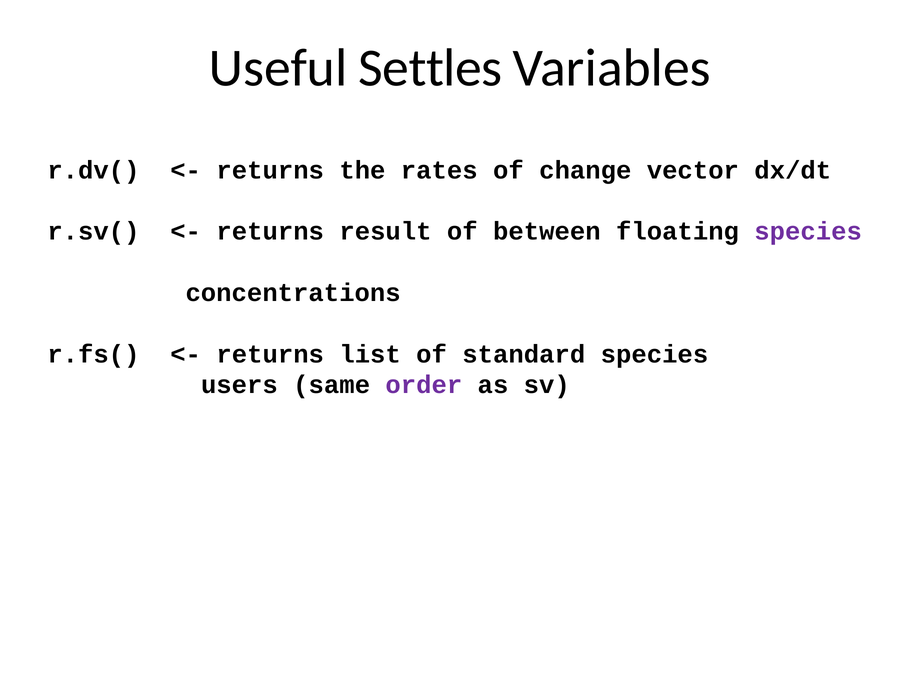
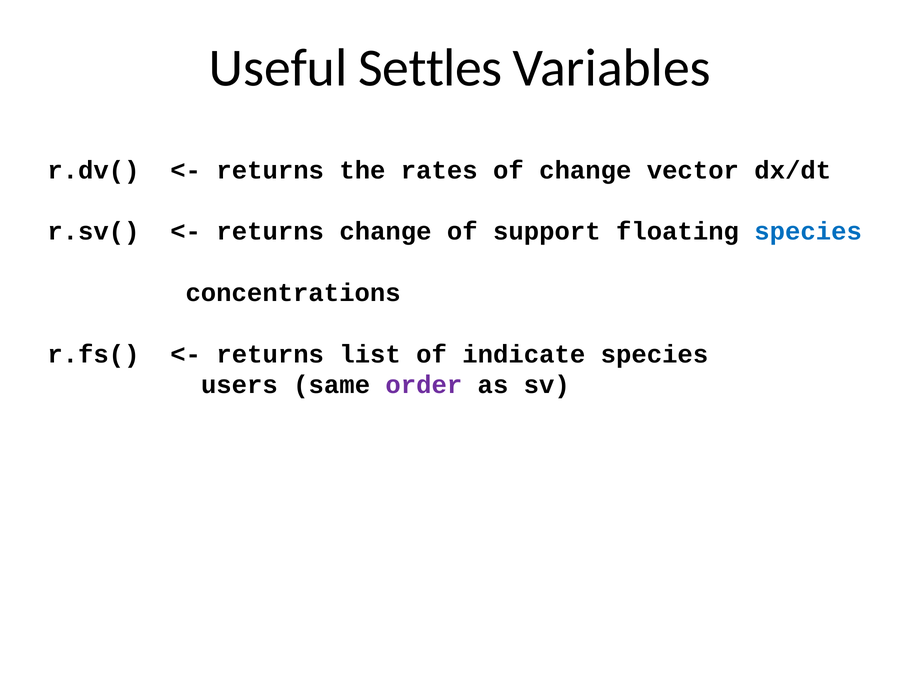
returns result: result -> change (385, 231)
between: between -> support (547, 231)
species colour: purple -> blue (808, 231)
standard: standard -> indicate (524, 354)
